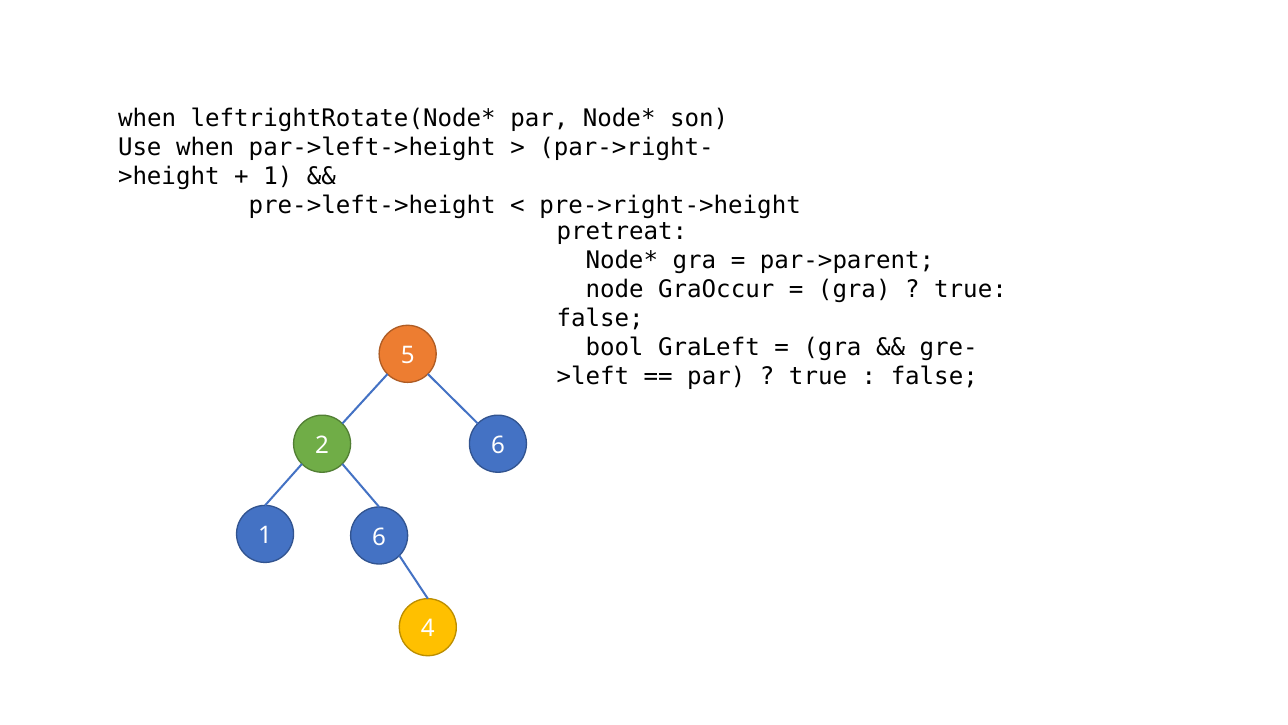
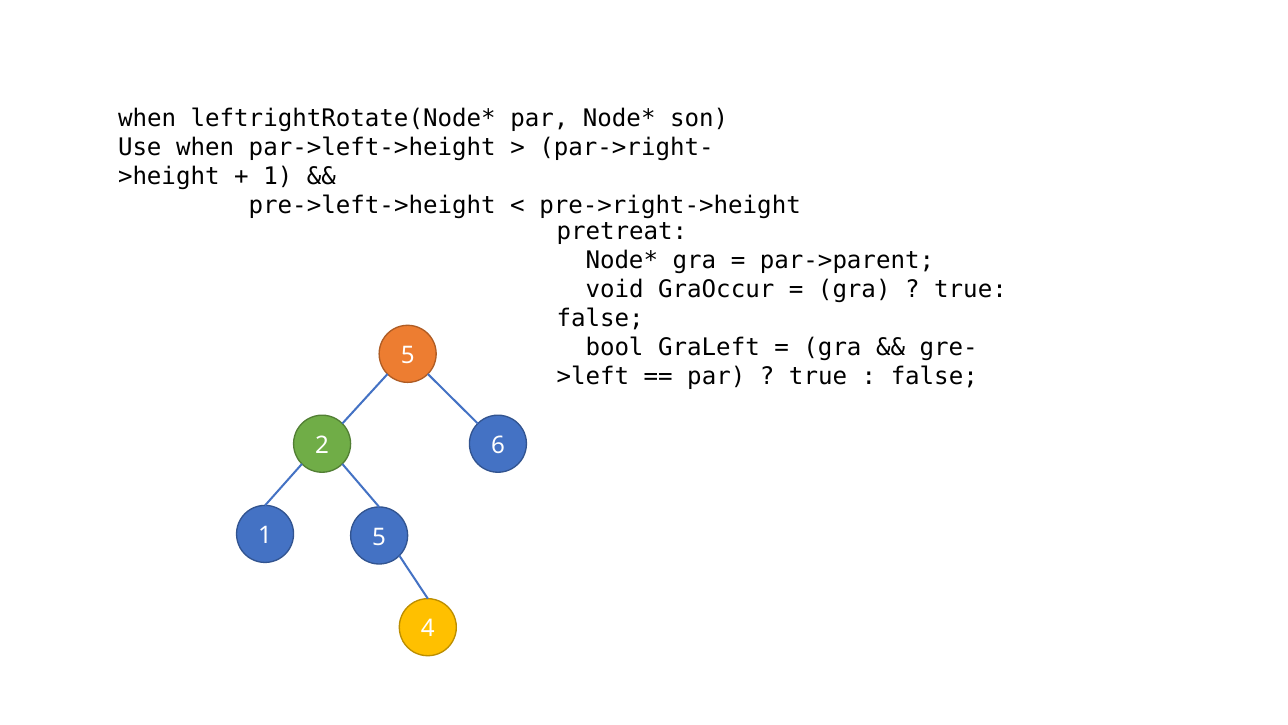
node: node -> void (615, 289)
1 6: 6 -> 5 (379, 537)
